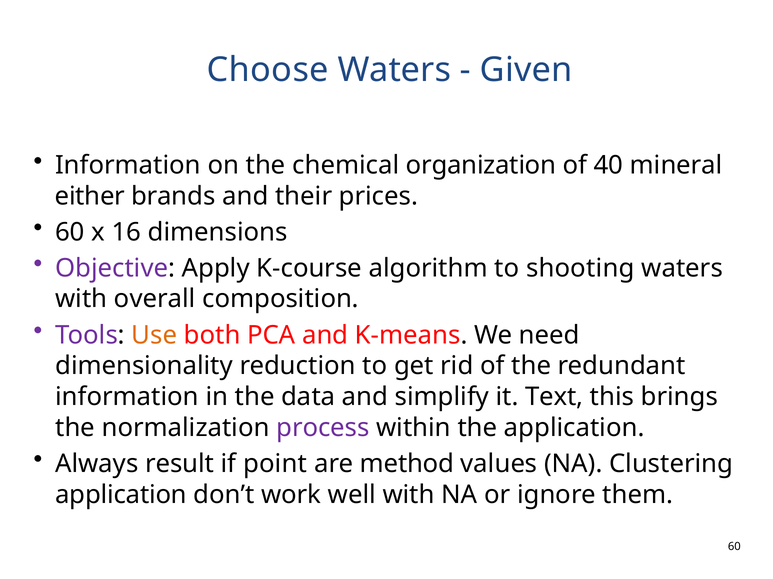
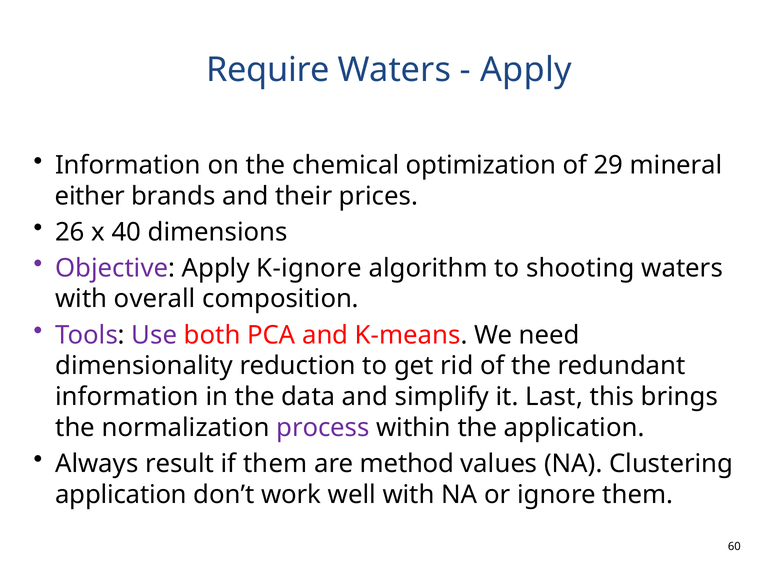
Choose: Choose -> Require (268, 70)
Given: Given -> Apply (526, 70)
organization: organization -> optimization (481, 165)
40: 40 -> 29 (608, 165)
60: 60 -> 26 (70, 232)
16: 16 -> 40 (126, 232)
K-course: K-course -> K-ignore (309, 268)
Use colour: orange -> purple (154, 335)
Text: Text -> Last (554, 397)
if point: point -> them (275, 464)
